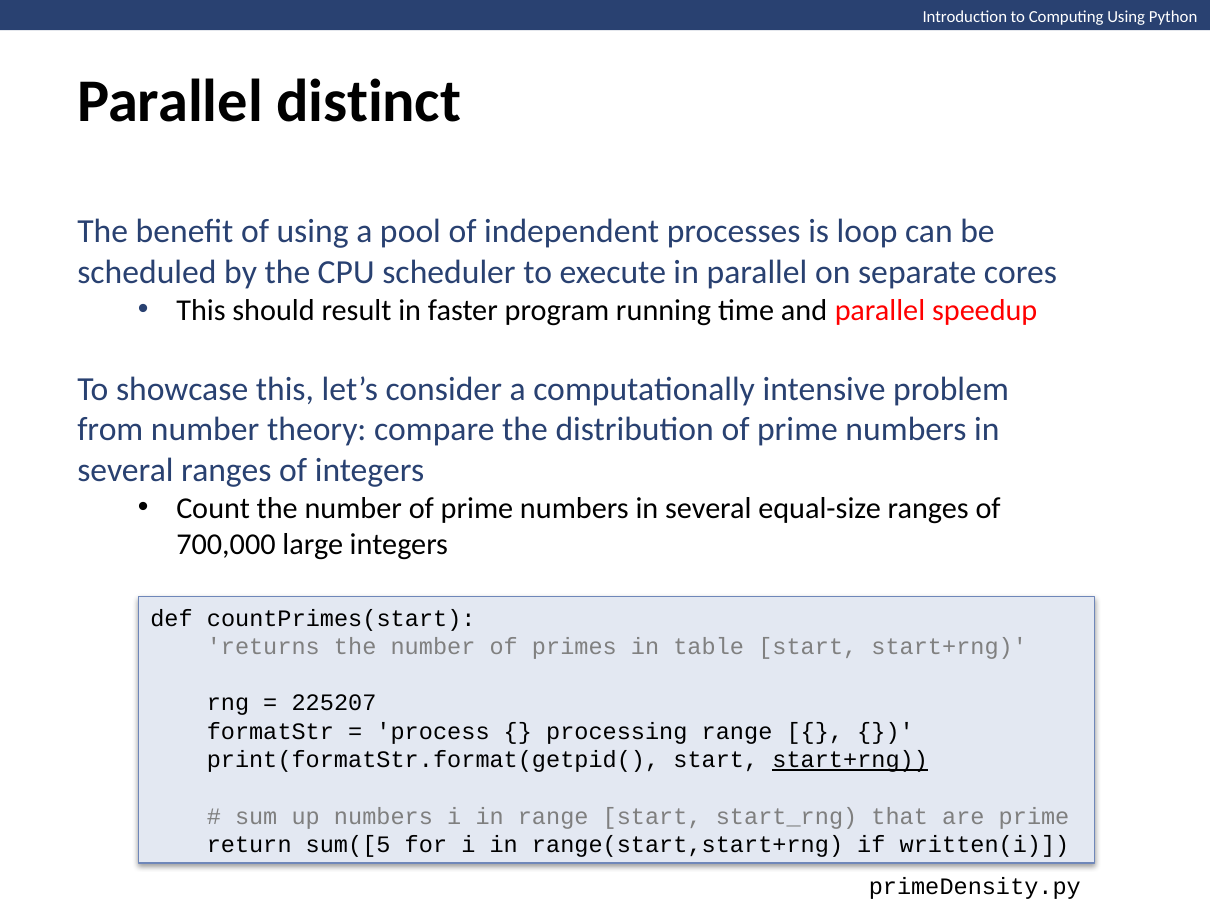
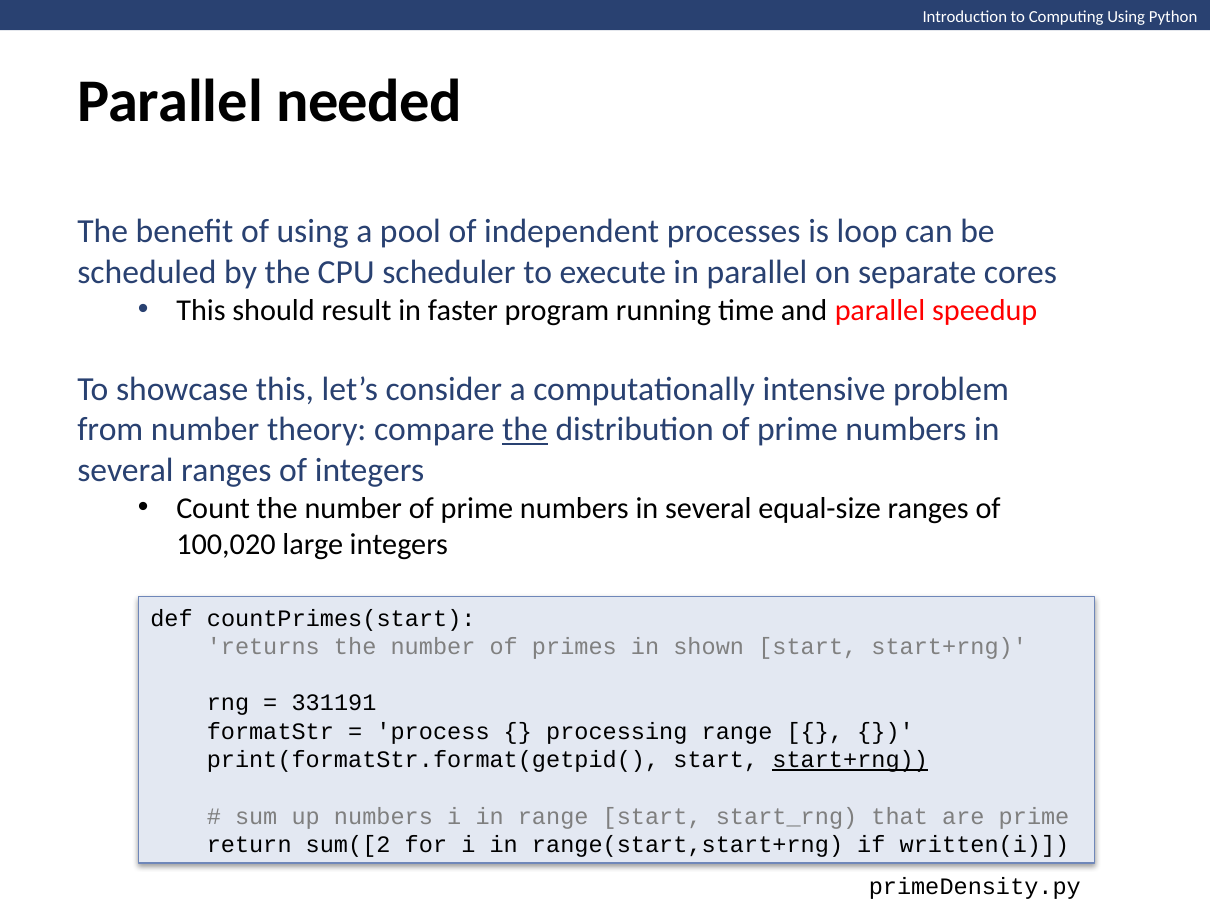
distinct: distinct -> needed (369, 101)
the underline: none -> present (525, 430)
700,000: 700,000 -> 100,020 (226, 544)
table: table -> shown (709, 646)
225207: 225207 -> 331191 (334, 703)
sum([5: sum([5 -> sum([2 (348, 844)
